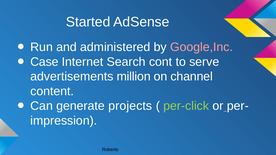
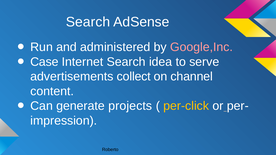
Started: Started -> Search (88, 22)
cont: cont -> idea (161, 62)
million: million -> collect (134, 77)
per-click colour: light green -> yellow (186, 106)
